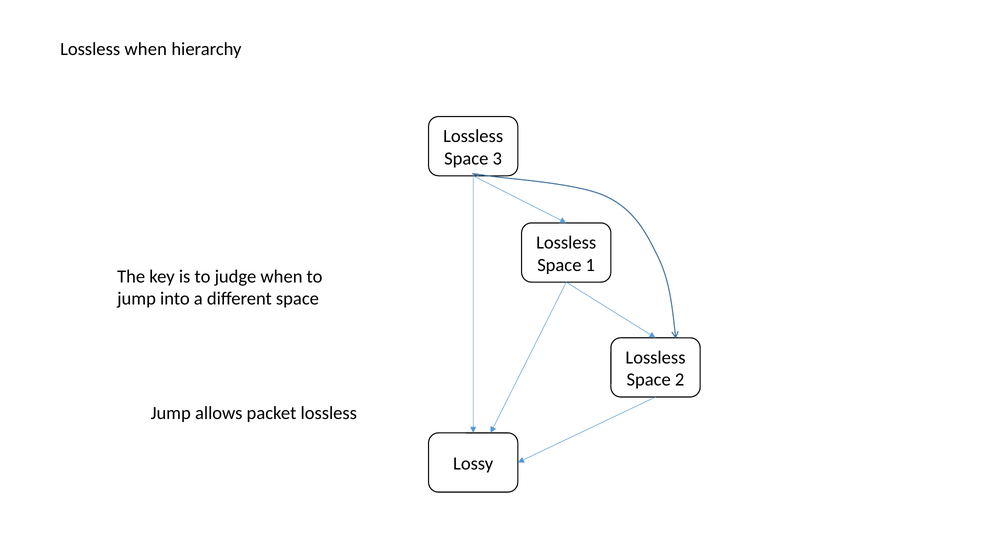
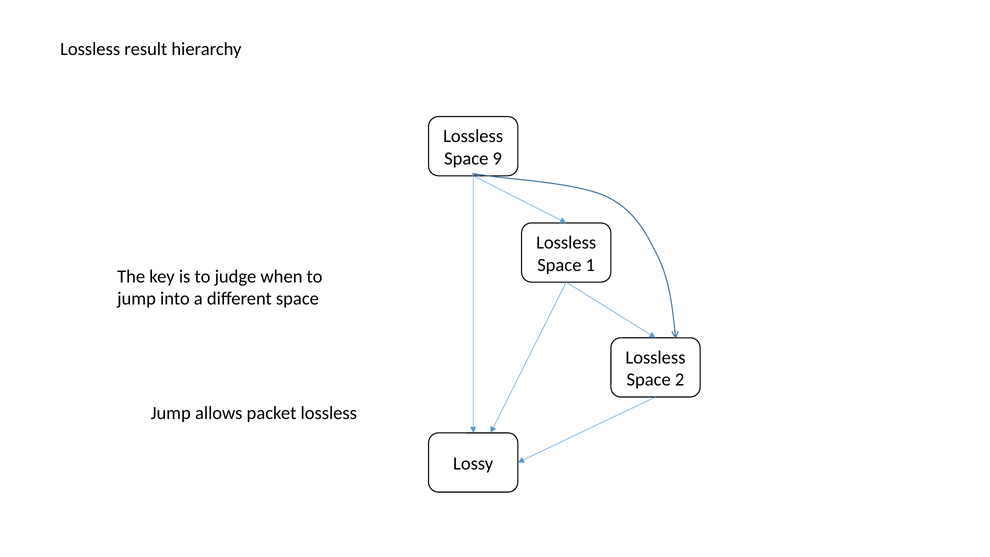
Lossless when: when -> result (146, 49)
3: 3 -> 9 (497, 159)
